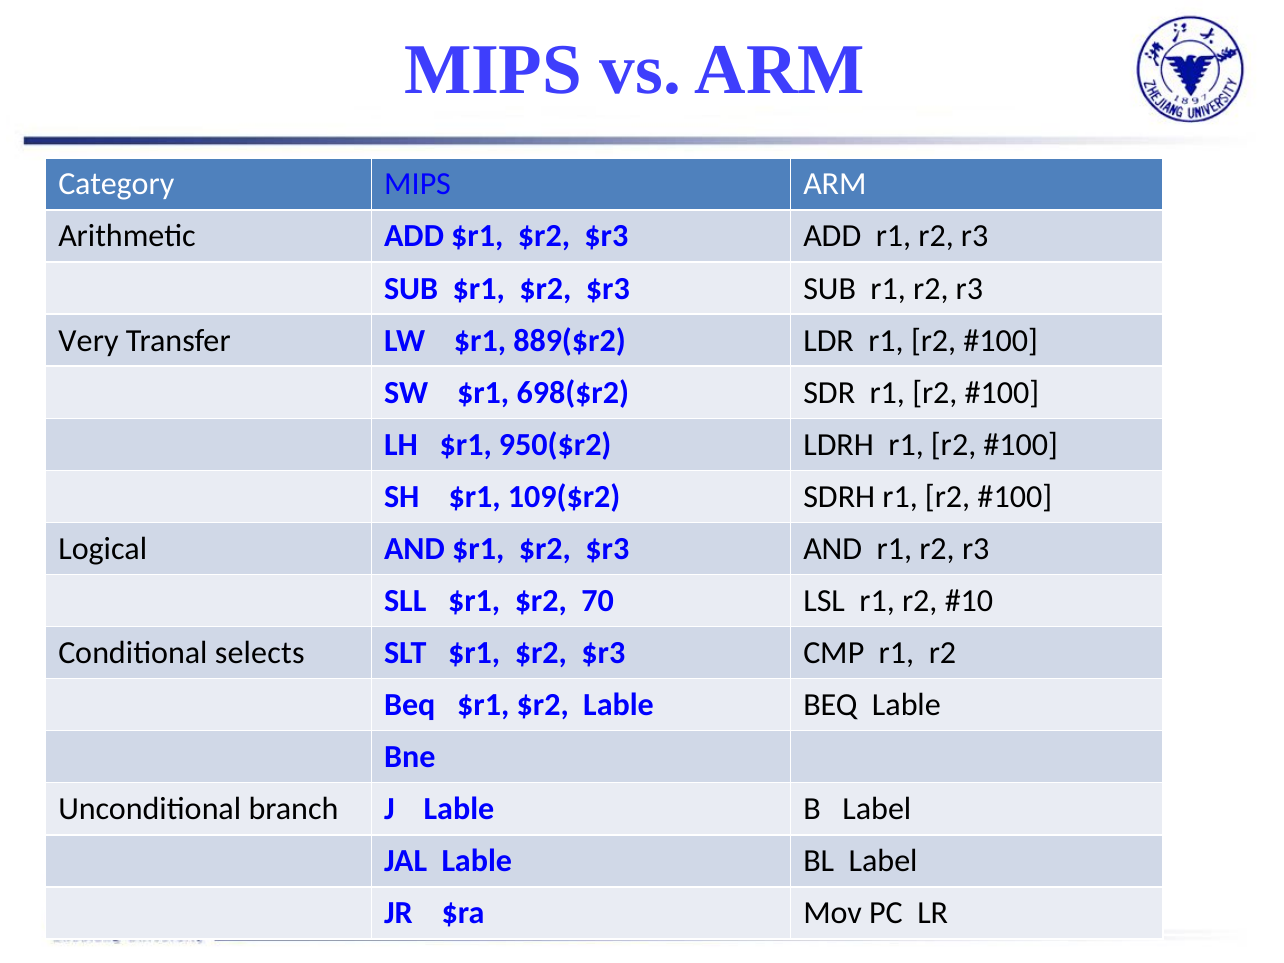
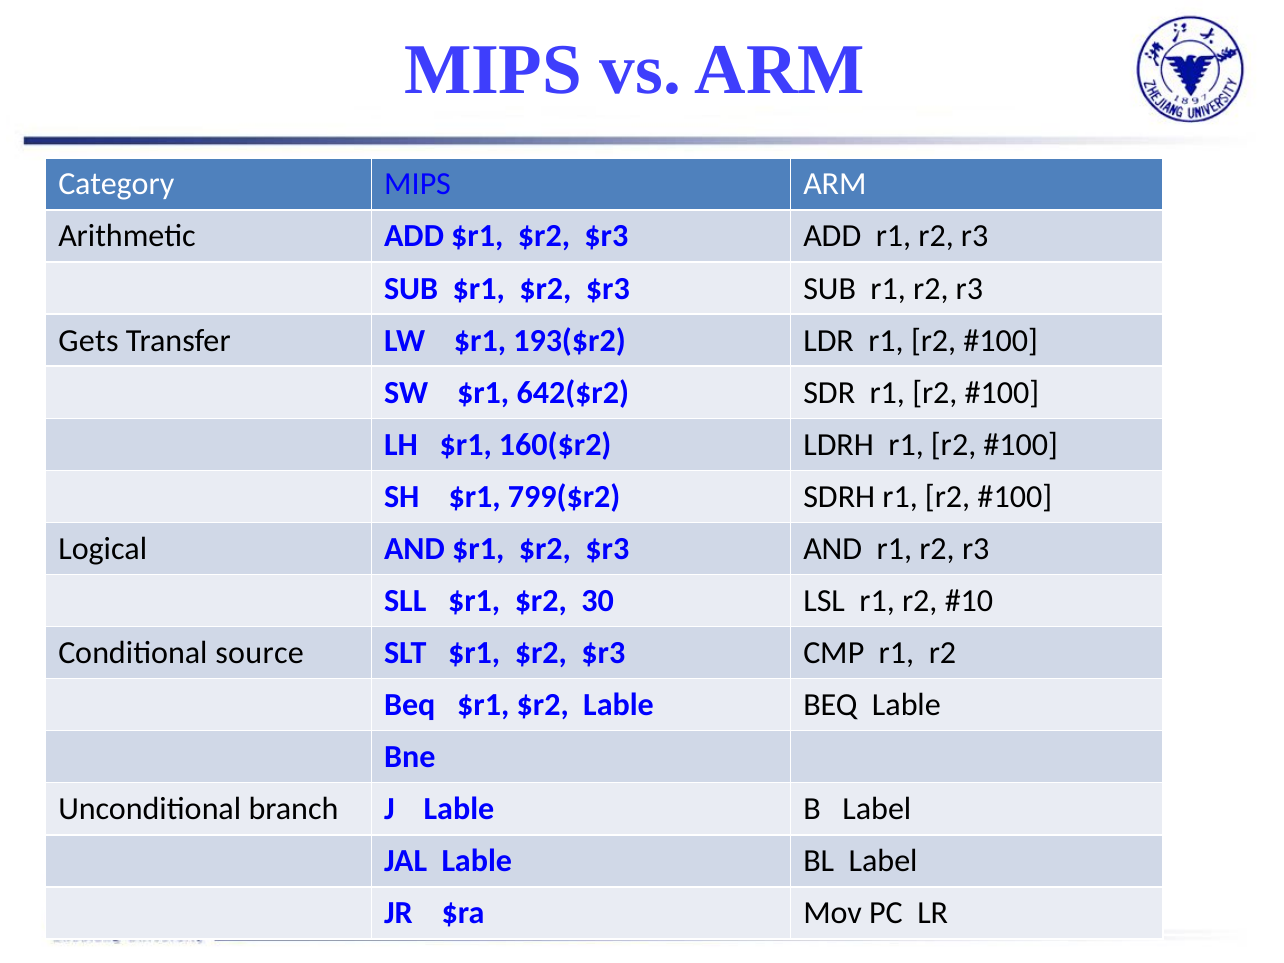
Very: Very -> Gets (88, 341)
889($r2: 889($r2 -> 193($r2 (570, 341)
698($r2: 698($r2 -> 642($r2 (573, 393)
950($r2: 950($r2 -> 160($r2 (555, 445)
109($r2: 109($r2 -> 799($r2 (564, 497)
70: 70 -> 30 (598, 601)
selects: selects -> source (260, 653)
